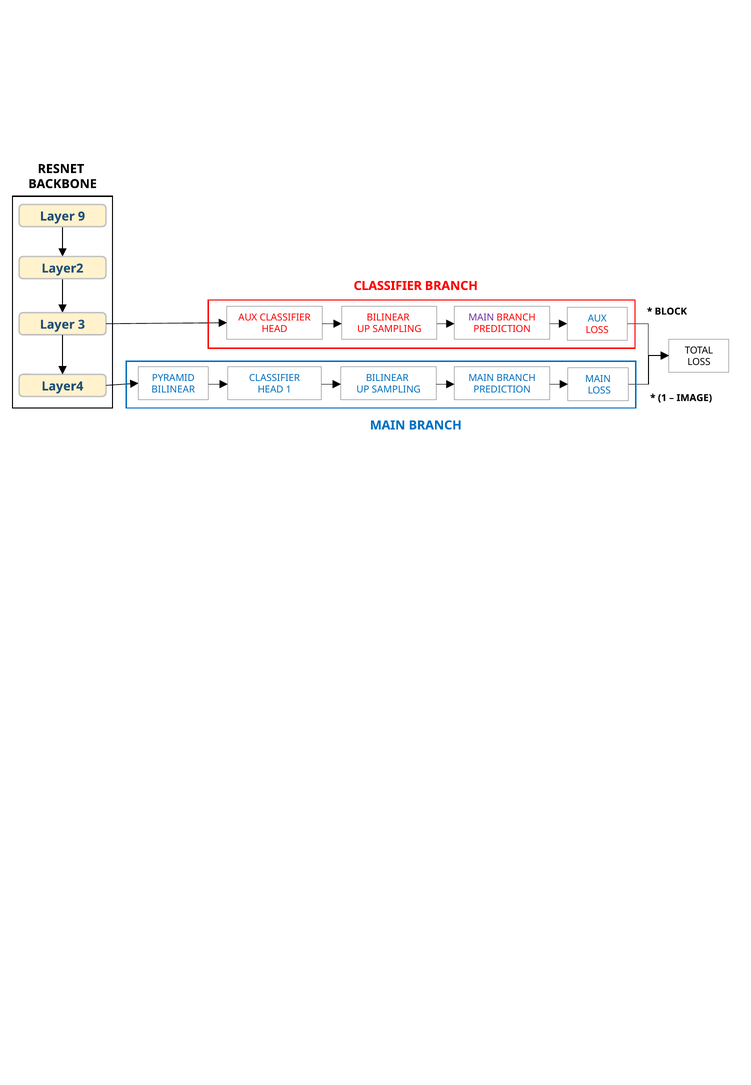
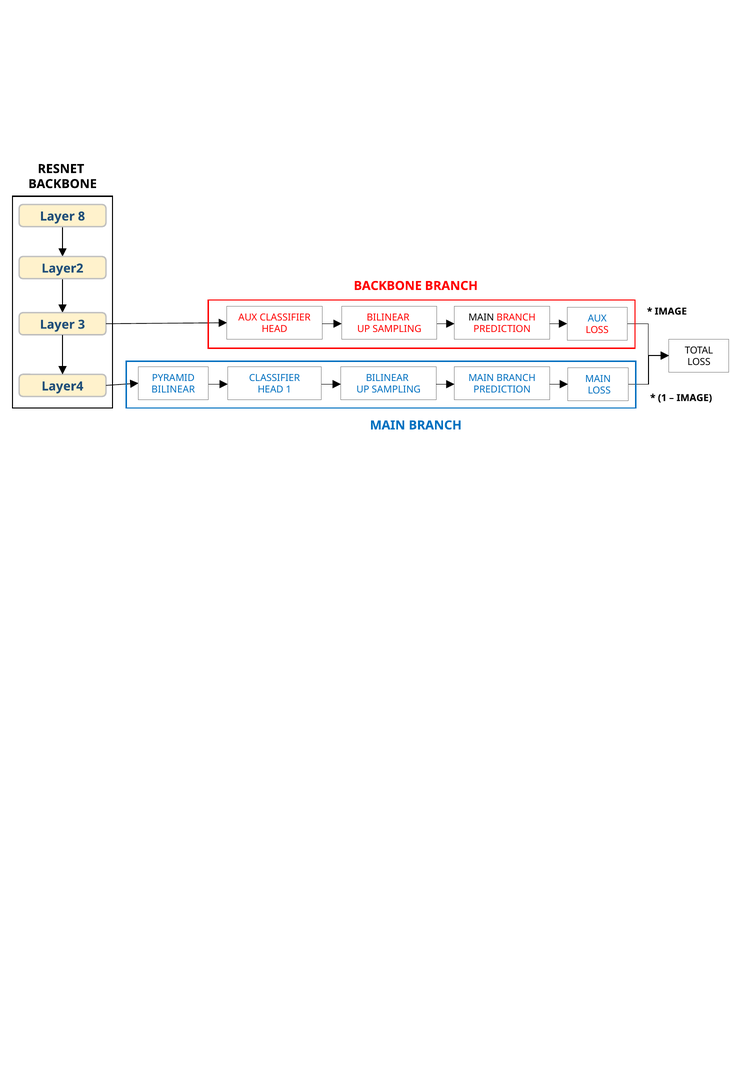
9: 9 -> 8 (81, 216)
CLASSIFIER: CLASSIFIER -> BACKBONE (388, 286)
BLOCK: BLOCK -> IMAGE (671, 311)
MAIN colour: purple -> black (481, 318)
